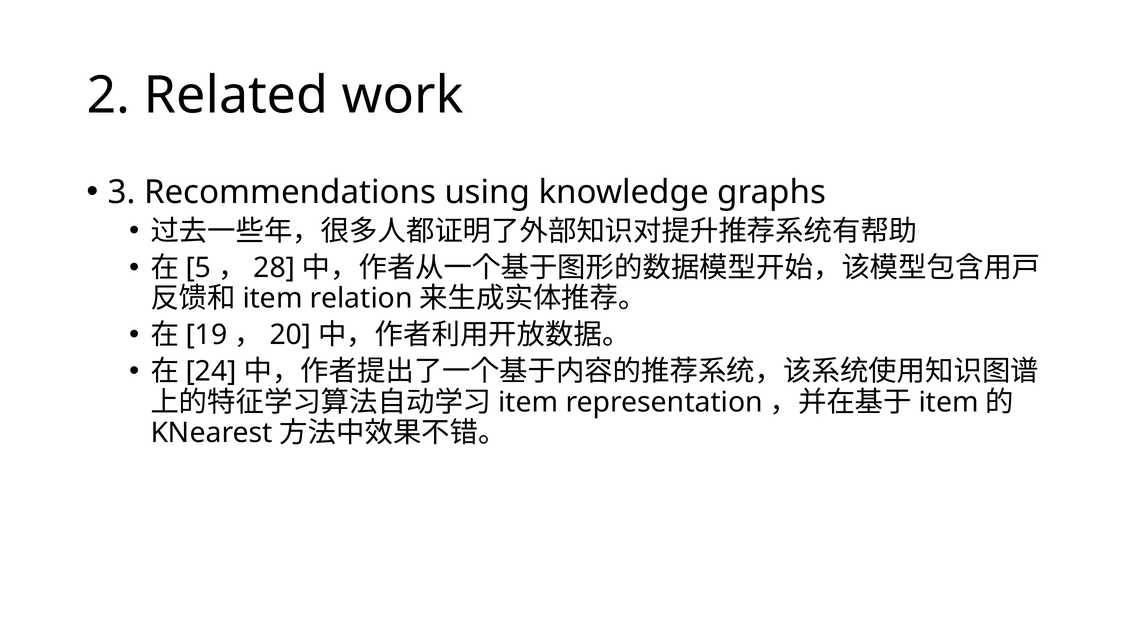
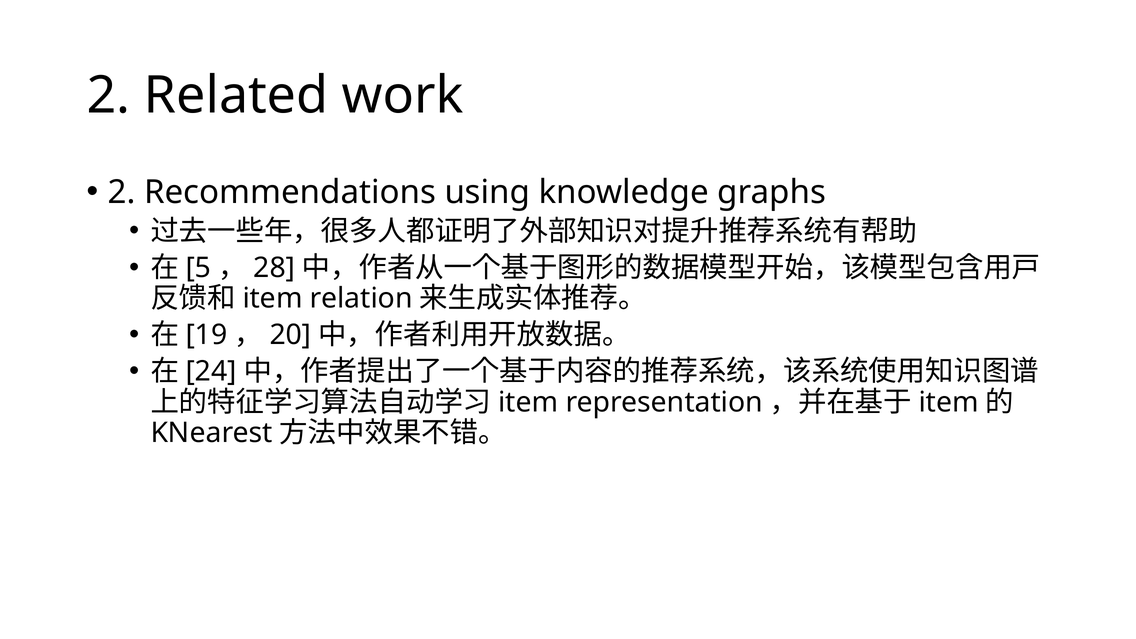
3: 3 -> 2 (122, 192)
